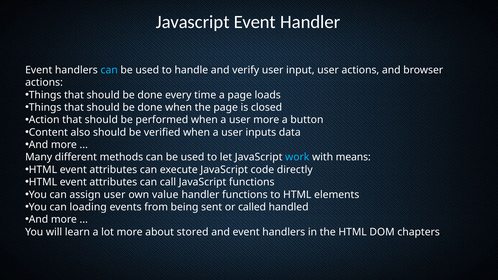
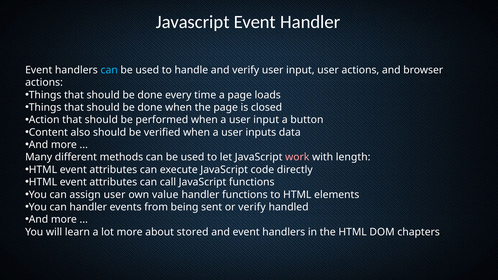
a user more: more -> input (266, 120)
work colour: light blue -> pink (297, 157)
means: means -> length (353, 157)
can loading: loading -> handler (88, 207)
or called: called -> verify (252, 207)
